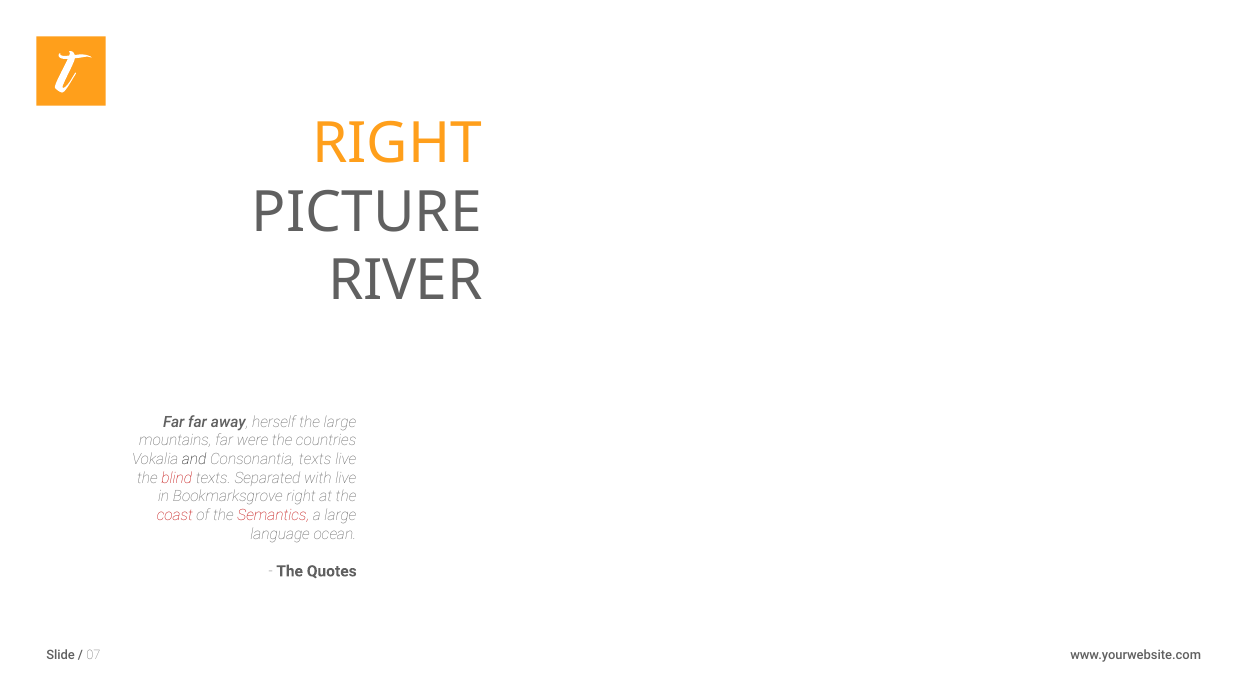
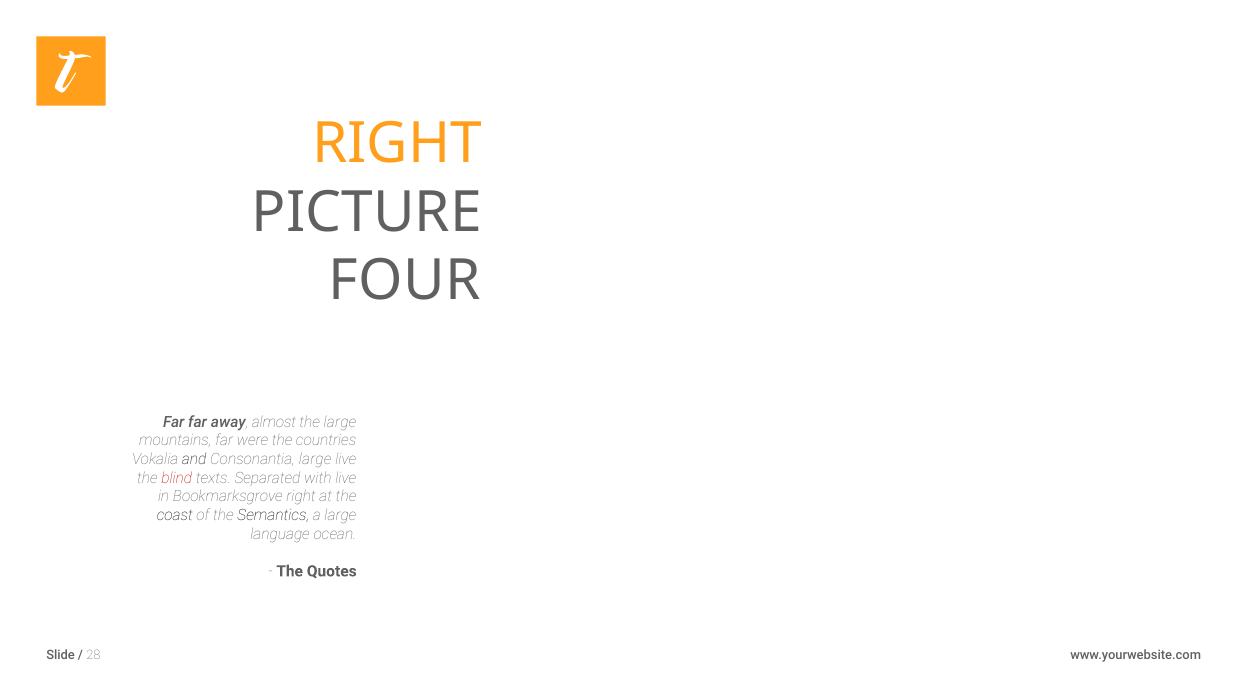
RIVER: RIVER -> FOUR (405, 281)
herself: herself -> almost (274, 422)
Consonantia texts: texts -> large (315, 460)
coast colour: red -> black (175, 515)
Semantics colour: red -> black (273, 515)
07: 07 -> 28 (93, 656)
